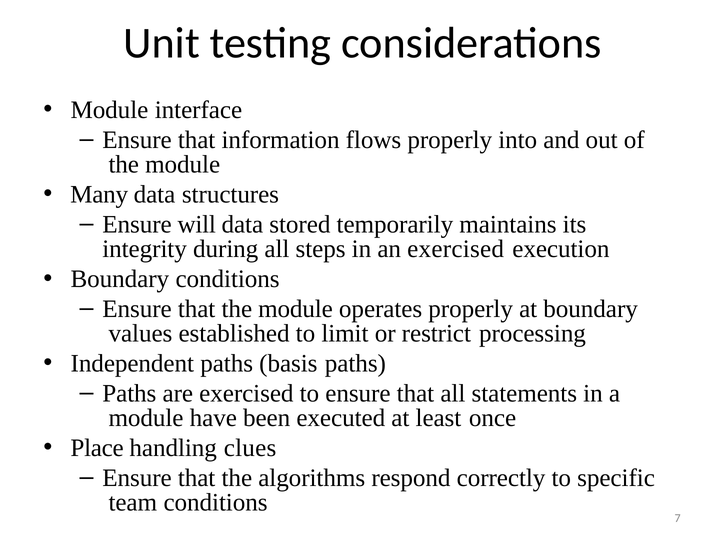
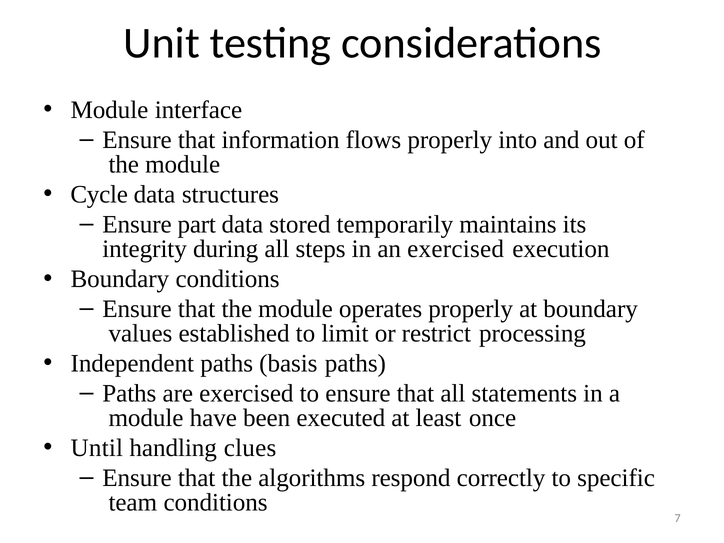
Many: Many -> Cycle (99, 195)
will: will -> part (197, 225)
Place: Place -> Until (97, 448)
